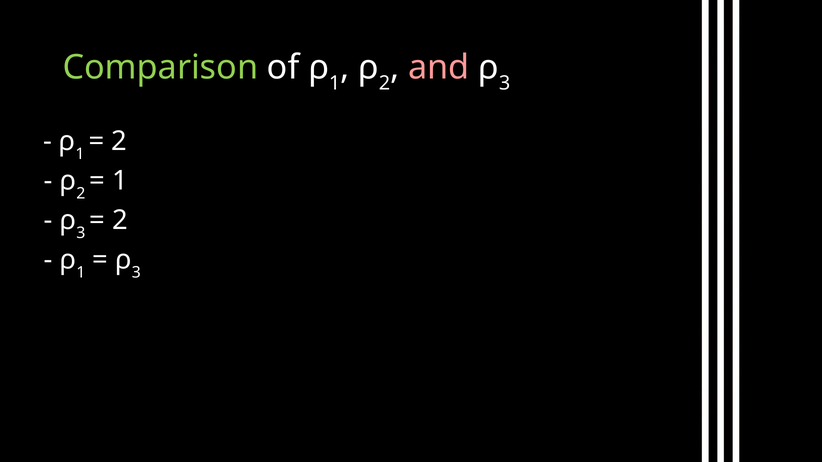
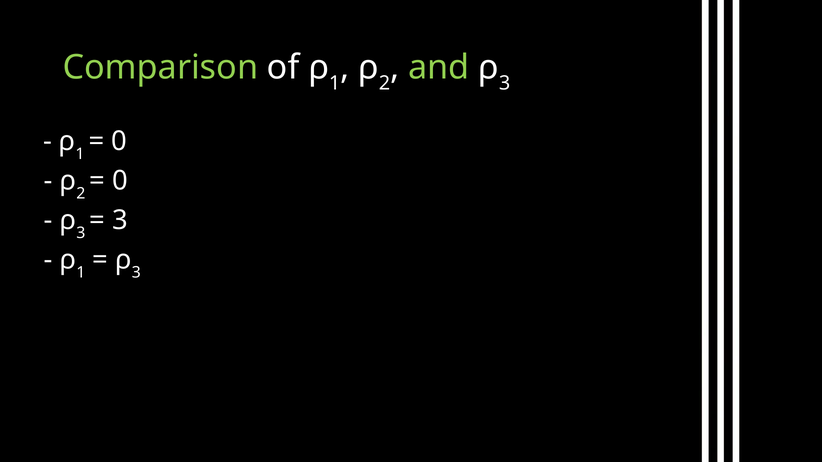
and colour: pink -> light green (439, 67)
2: 2 -> 0 (119, 141)
1: 1 -> 0 (120, 181)
2: 2 -> 3 (120, 220)
